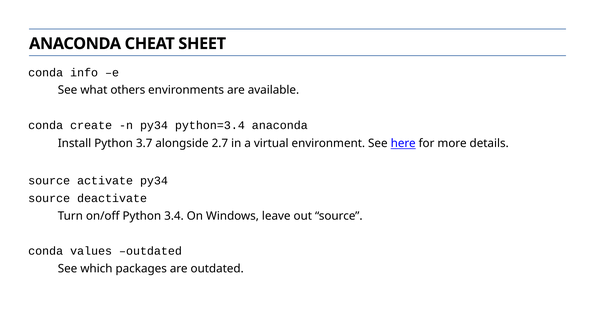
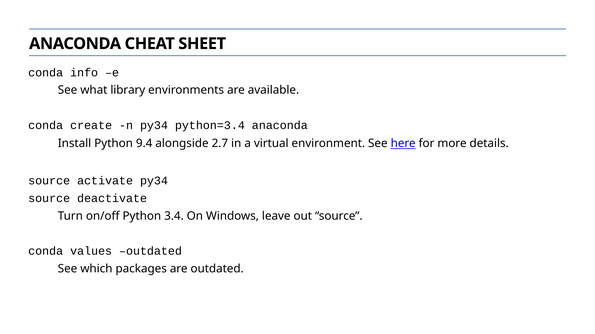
others: others -> library (128, 90)
3.7: 3.7 -> 9.4 (144, 143)
